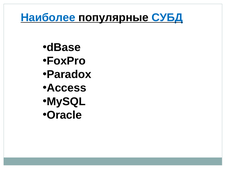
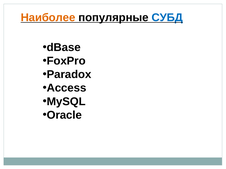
Наиболее colour: blue -> orange (48, 18)
